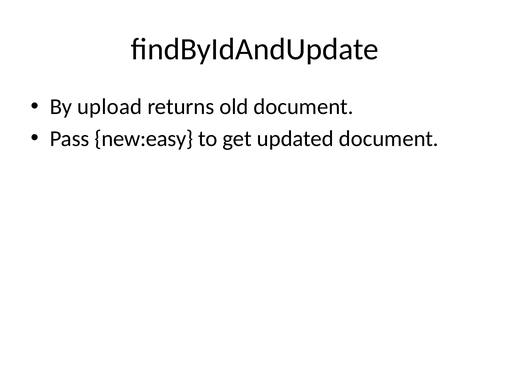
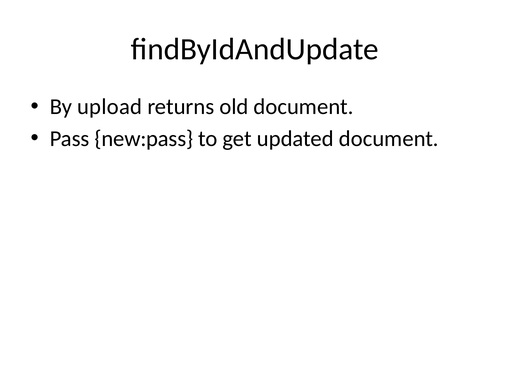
new:easy: new:easy -> new:pass (144, 139)
